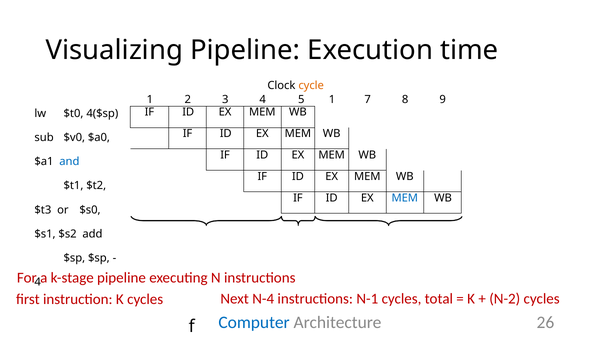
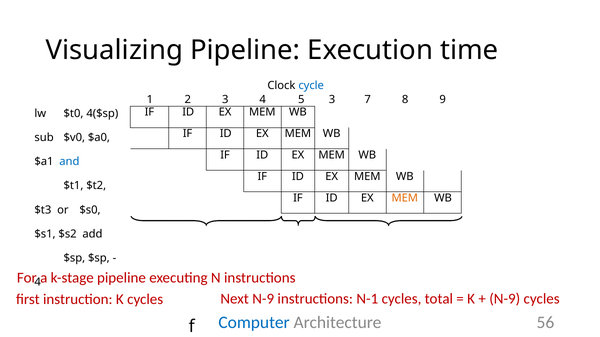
cycle colour: orange -> blue (311, 86)
5 1: 1 -> 3 (332, 100)
MEM colour: blue -> orange (405, 198)
Next N-4: N-4 -> N-9 (263, 299)
N-2: N-2 -> N-9 (505, 299)
26: 26 -> 56 (545, 323)
